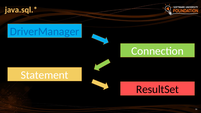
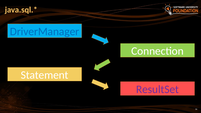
ResultSet colour: black -> purple (157, 89)
